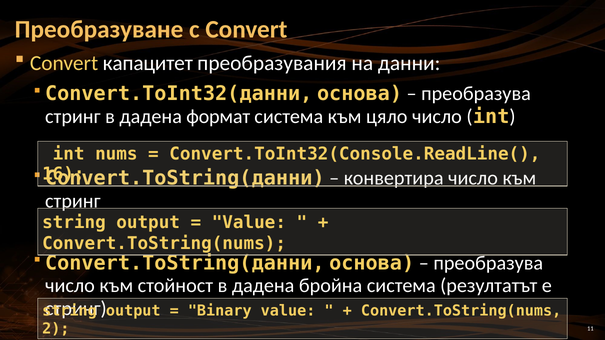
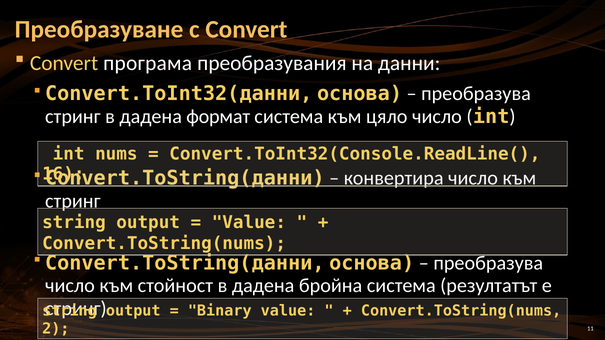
капацитет: капацитет -> програма (148, 63)
